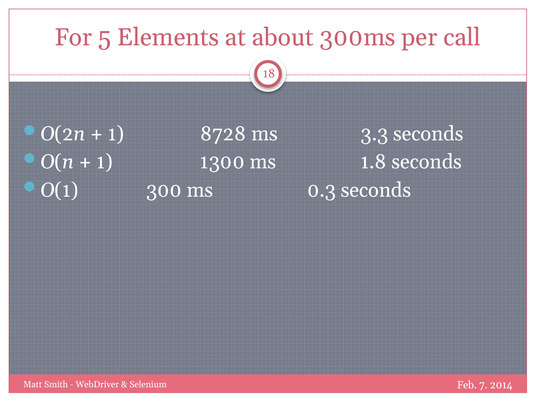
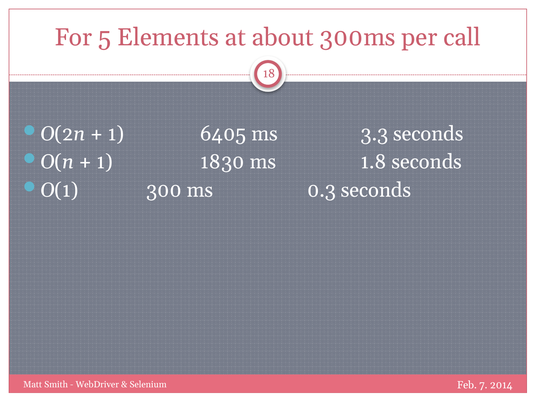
8728: 8728 -> 6405 (223, 134)
1300: 1300 -> 1830 (222, 162)
